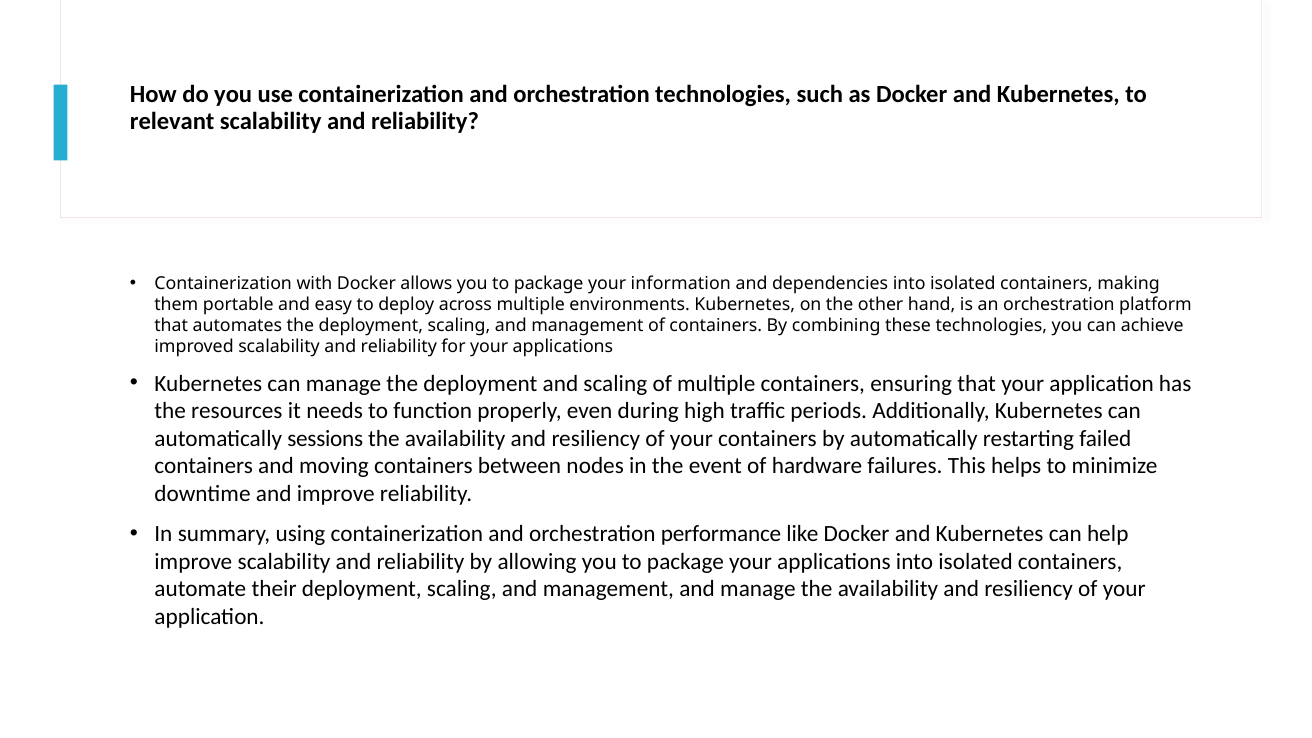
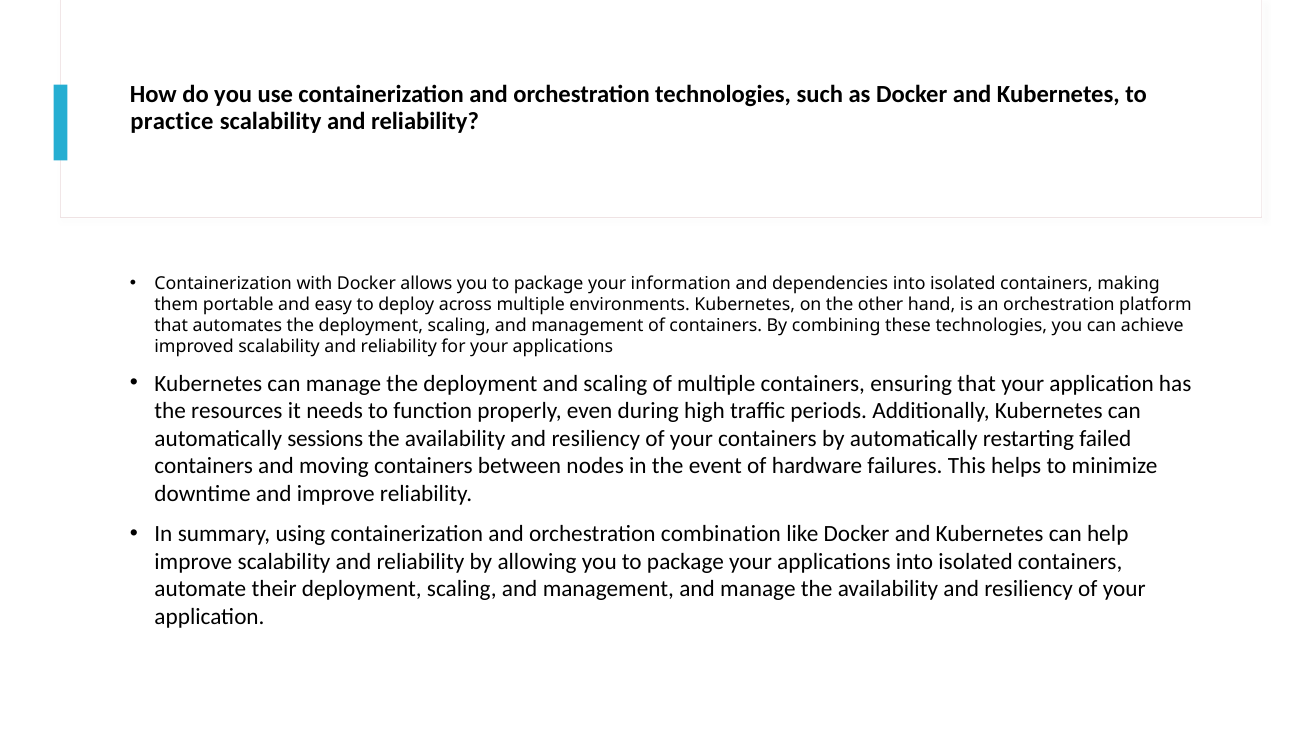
relevant: relevant -> practice (172, 121)
performance: performance -> combination (721, 534)
